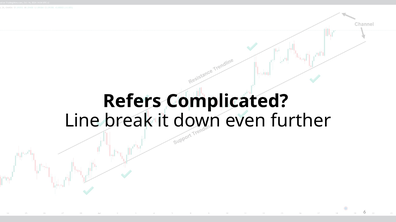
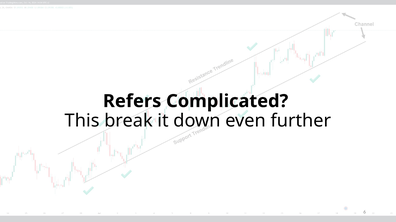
Line: Line -> This (82, 121)
